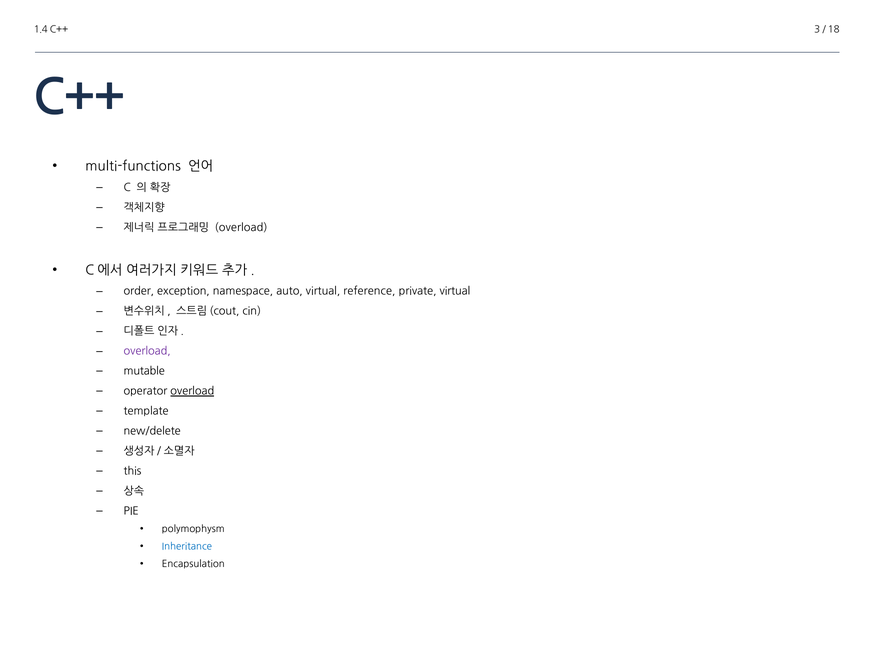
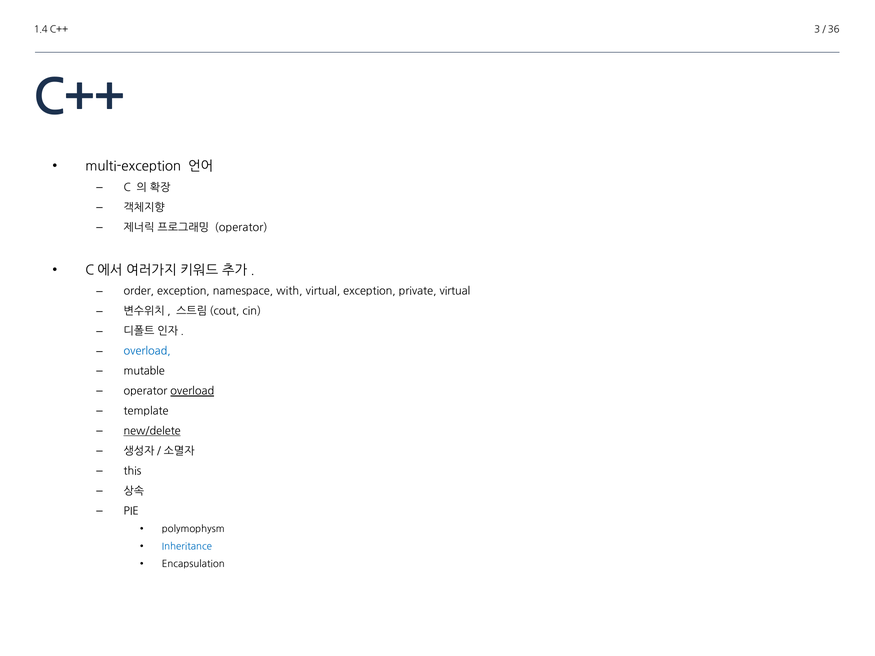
18: 18 -> 36 (834, 29)
multi-functions: multi-functions -> multi-exception (133, 166)
overload: overload -> operator (241, 228)
auto: auto -> with (289, 291)
virtual reference: reference -> exception (369, 291)
overload colour: purple -> blue (147, 351)
new/delete underline: none -> present (152, 431)
